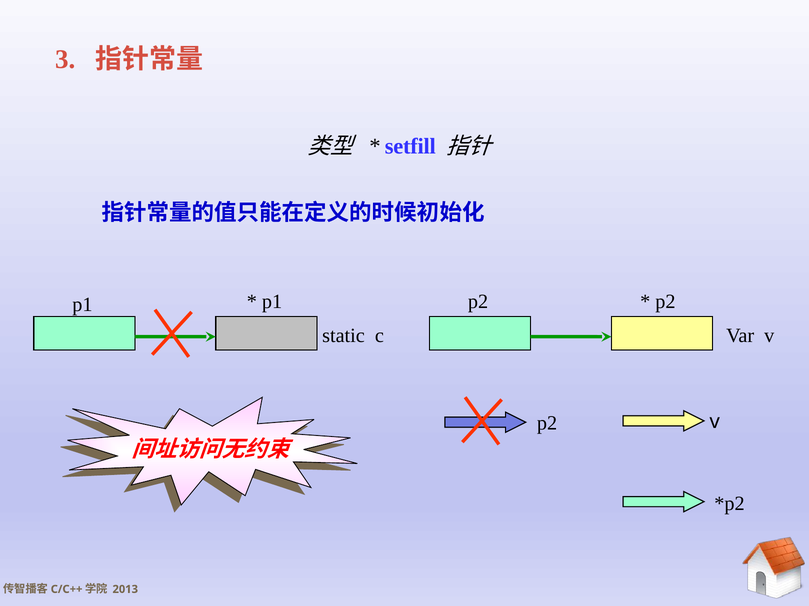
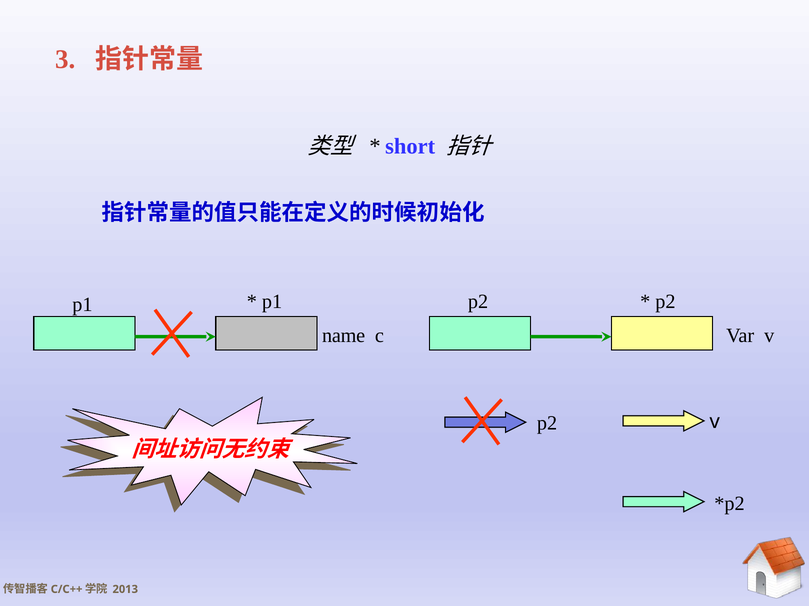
setfill: setfill -> short (410, 146)
static: static -> name (344, 336)
